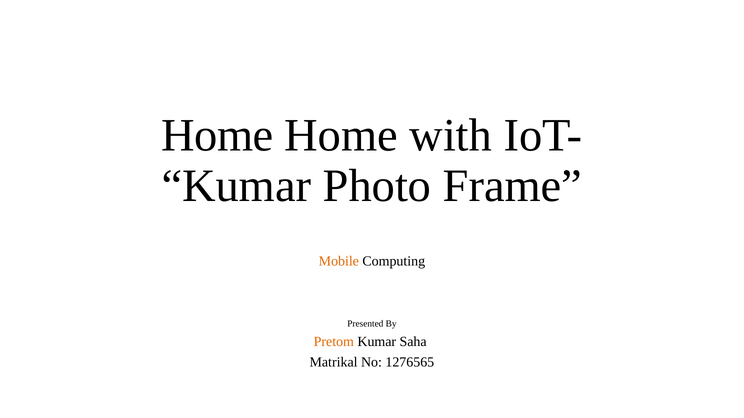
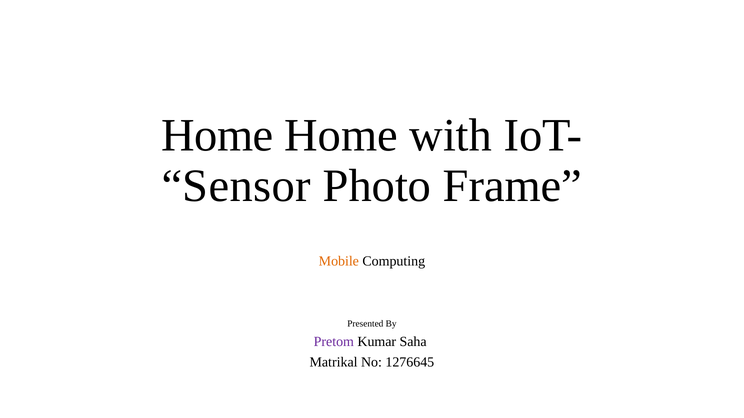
Kumar: Kumar -> Sensor (236, 186)
Pretom colour: orange -> purple (334, 342)
1276565: 1276565 -> 1276645 (410, 363)
